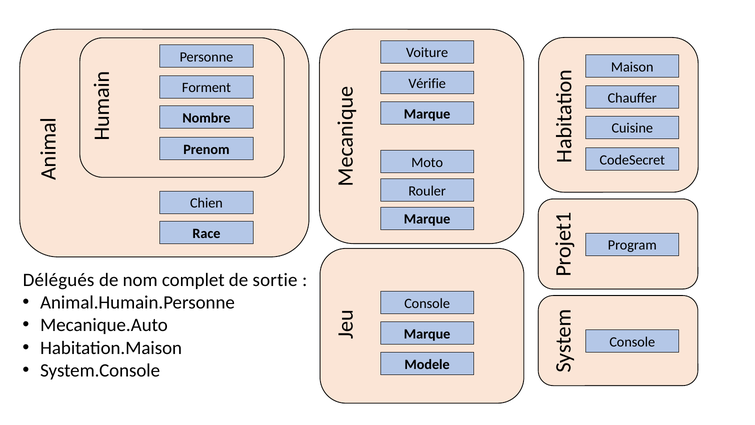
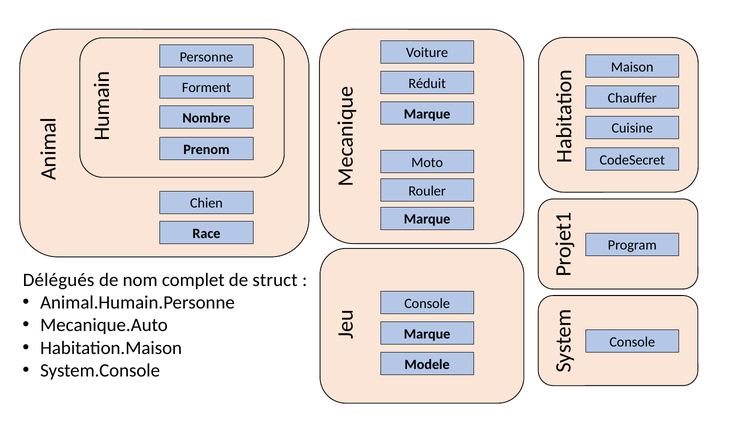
Vérifie: Vérifie -> Réduit (427, 83)
sortie: sortie -> struct (275, 280)
